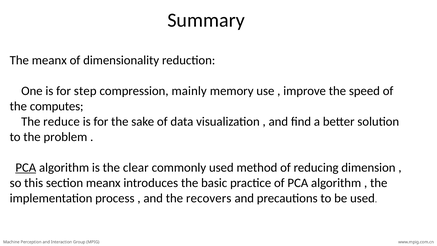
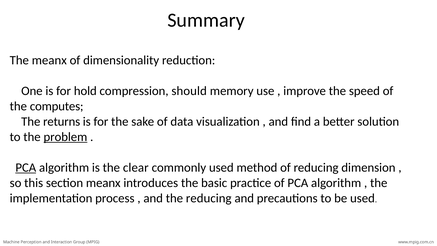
step: step -> hold (85, 91)
mainly: mainly -> should (189, 91)
reduce: reduce -> returns (62, 122)
problem underline: none -> present (65, 137)
the recovers: recovers -> reducing (209, 198)
